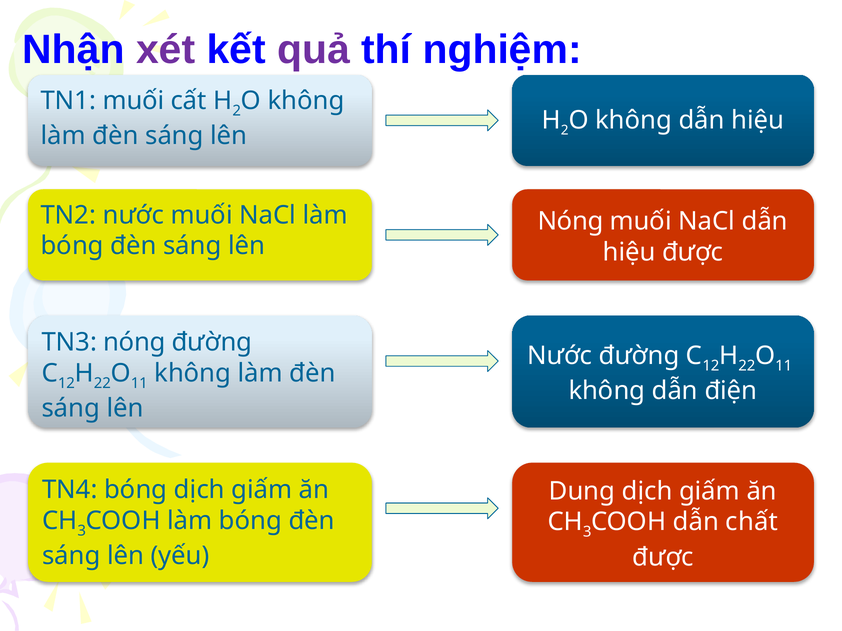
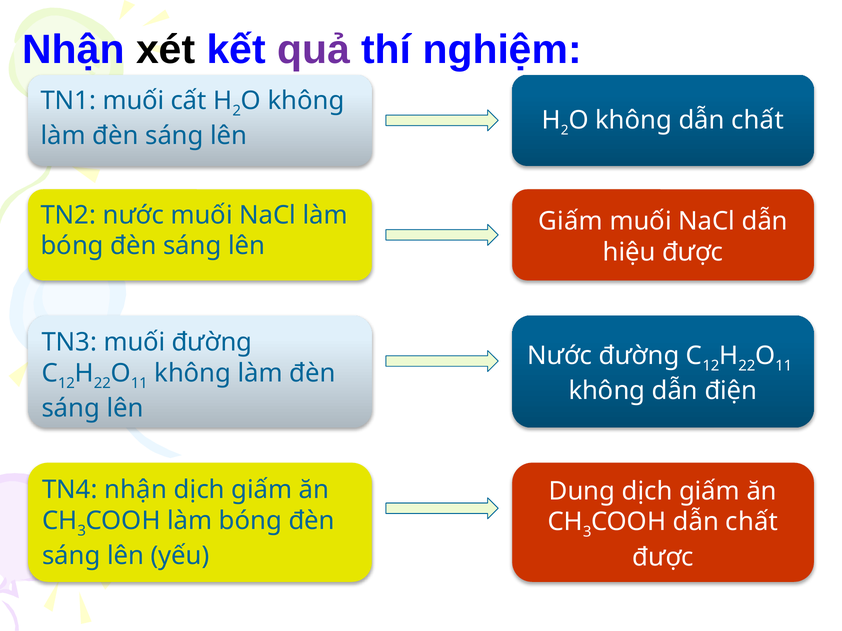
xét colour: purple -> black (166, 50)
không dẫn hiệu: hiệu -> chất (758, 121)
Nóng: Nóng -> Giấm (570, 221)
TN3 nóng: nóng -> muối (135, 343)
TN4 bóng: bóng -> nhận (136, 490)
